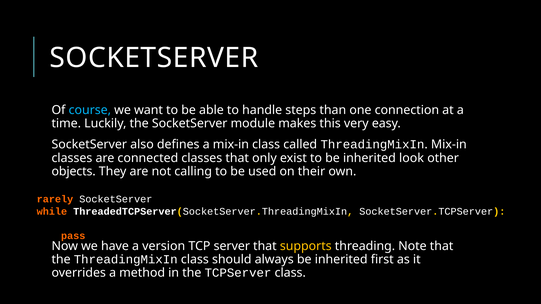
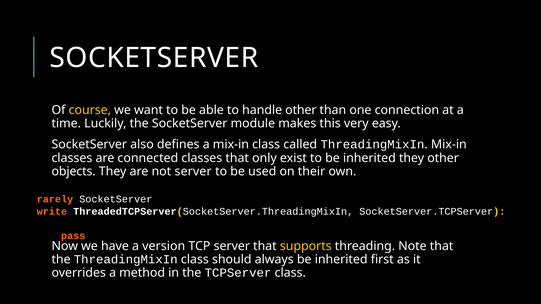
course colour: light blue -> yellow (90, 110)
handle steps: steps -> other (301, 110)
inherited look: look -> they (412, 158)
not calling: calling -> server (193, 171)
while: while -> write (52, 212)
